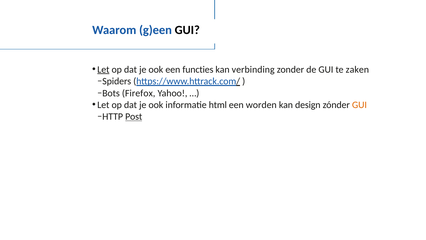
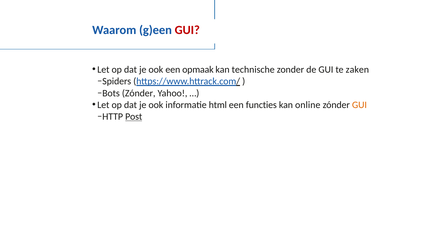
GUI colour: black -> red (187, 30)
Let underline: present -> none (103, 69)
functies: functies -> opmaak (198, 69)
verbinding: verbinding -> technische (253, 69)
Bots Firefox: Firefox -> Zónder (139, 93)
worden: worden -> functies (261, 105)
design: design -> online (308, 105)
